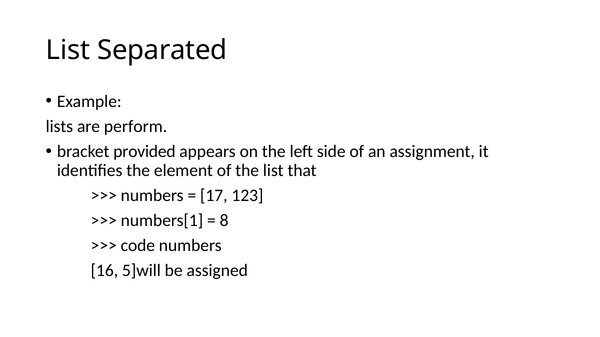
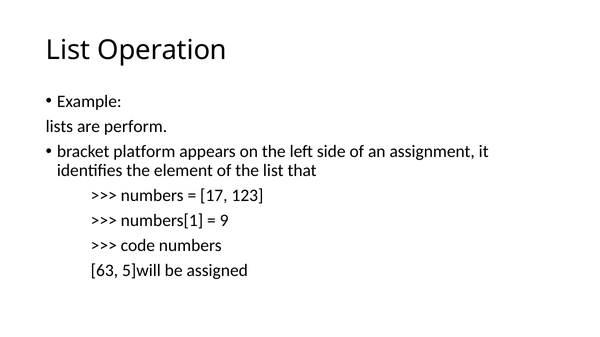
Separated: Separated -> Operation (162, 50)
provided: provided -> platform (144, 152)
8: 8 -> 9 (224, 221)
16: 16 -> 63 (104, 271)
